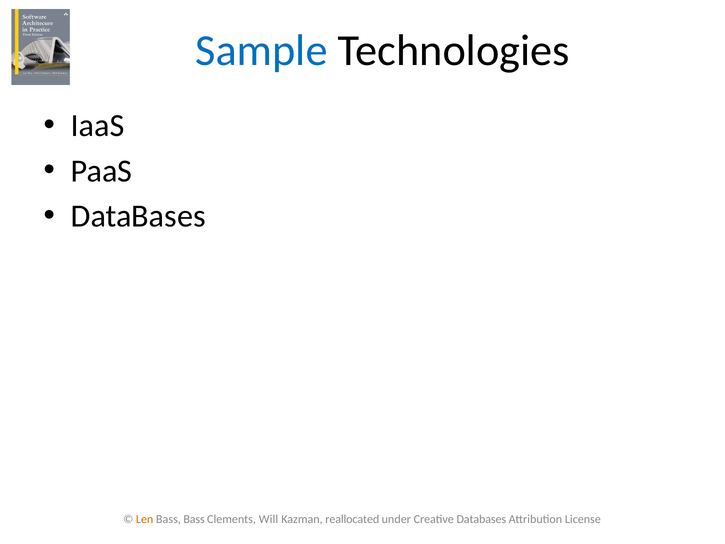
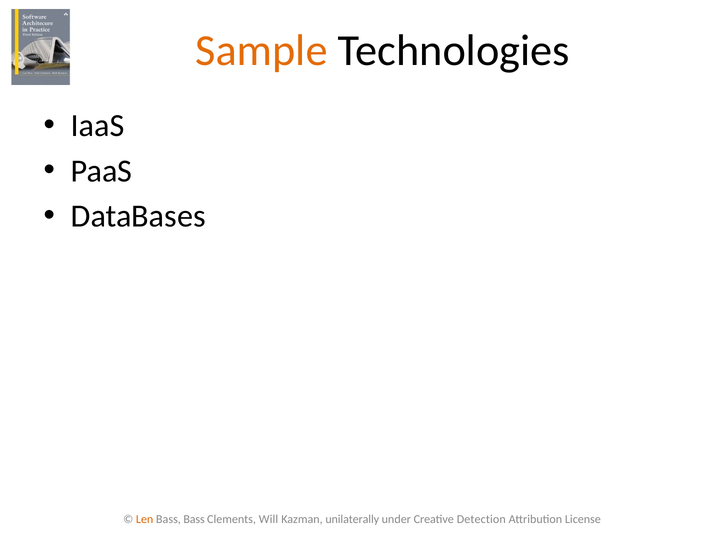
Sample colour: blue -> orange (261, 51)
reallocated: reallocated -> unilaterally (352, 519)
Creative Databases: Databases -> Detection (481, 519)
